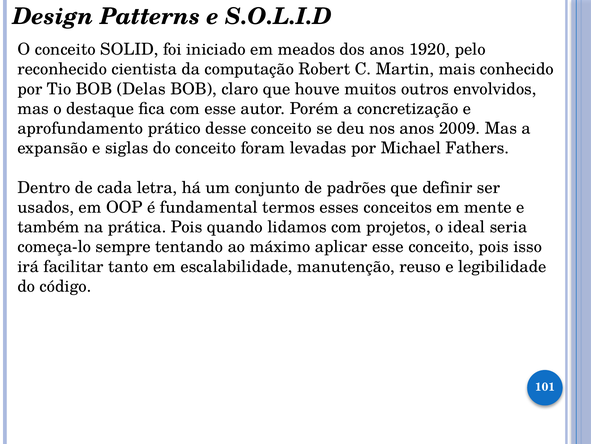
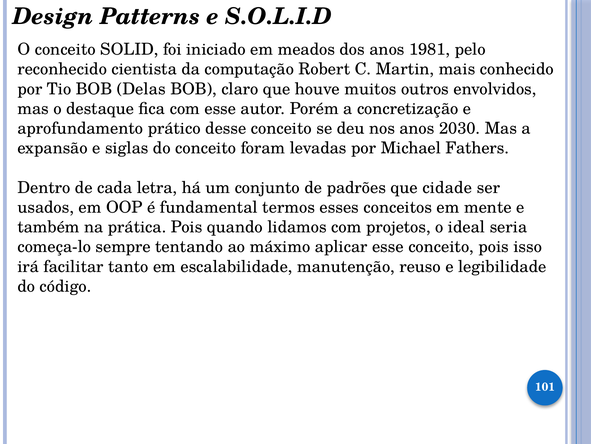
1920: 1920 -> 1981 (430, 49)
2009: 2009 -> 2030 (460, 128)
definir: definir -> cidade (447, 187)
